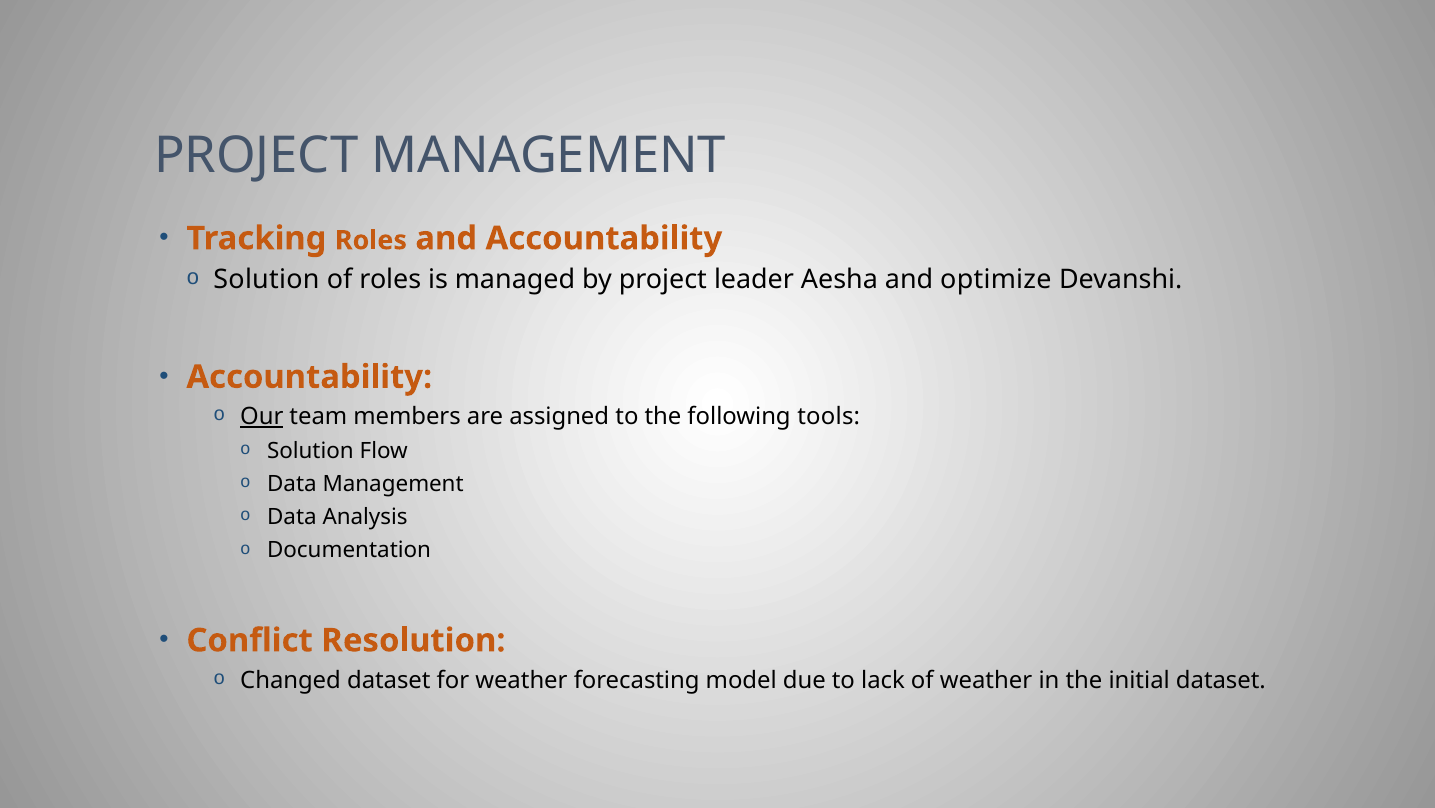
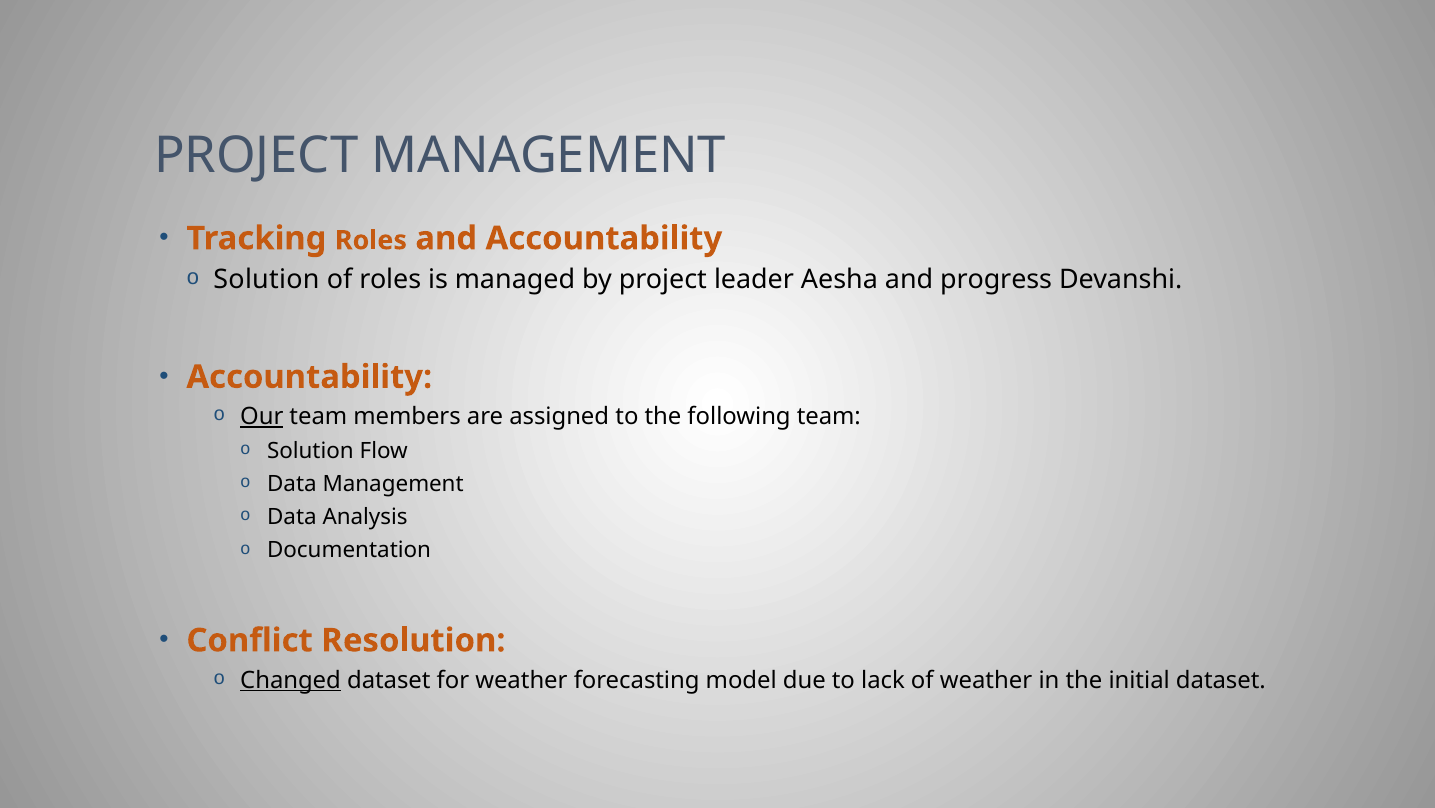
optimize: optimize -> progress (996, 280)
following tools: tools -> team (829, 416)
Changed underline: none -> present (291, 680)
